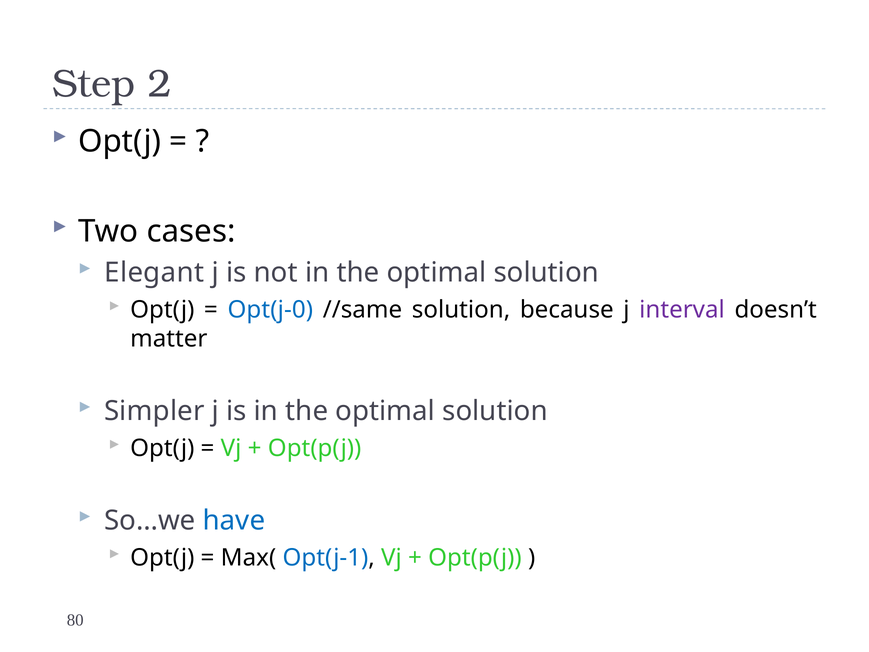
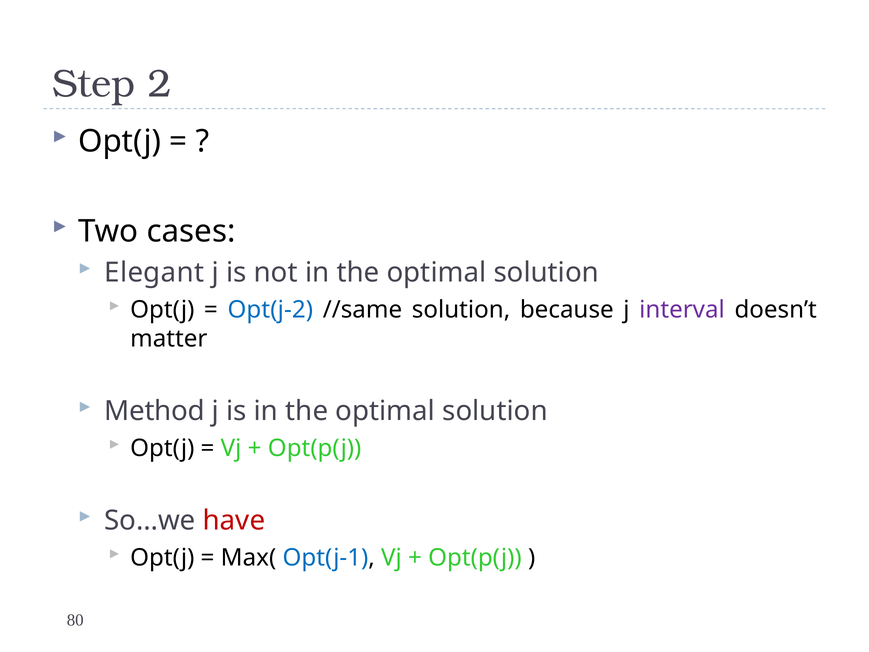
Opt(j-0: Opt(j-0 -> Opt(j-2 (270, 310)
Simpler: Simpler -> Method (154, 411)
have colour: blue -> red (234, 521)
